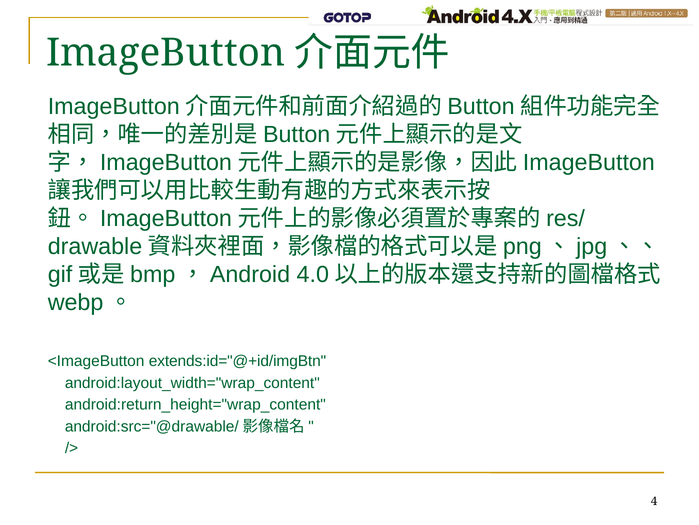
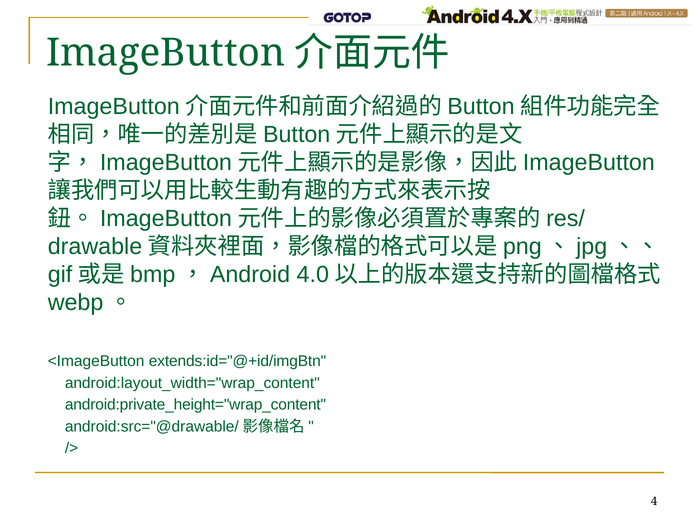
android:return_height="wrap_content: android:return_height="wrap_content -> android:private_height="wrap_content (195, 404)
